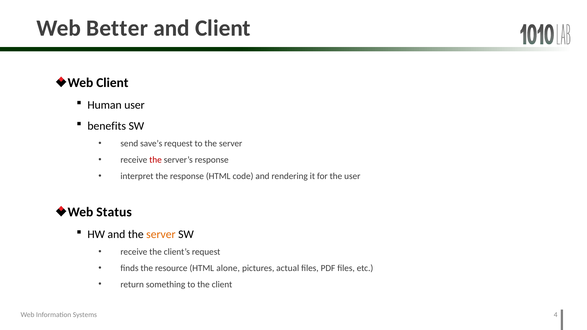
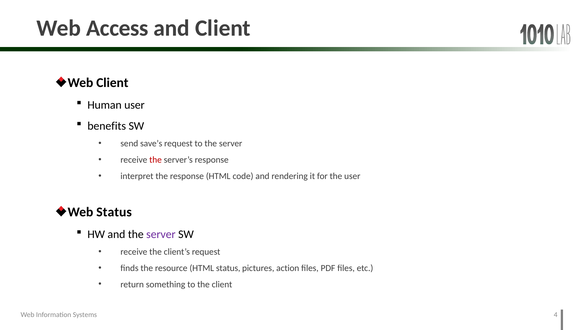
Better: Better -> Access (117, 28)
server colour: orange -> purple (161, 234)
HTML alone: alone -> status (228, 268)
actual: actual -> action (288, 268)
